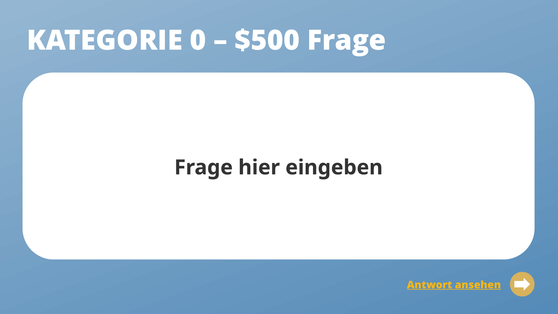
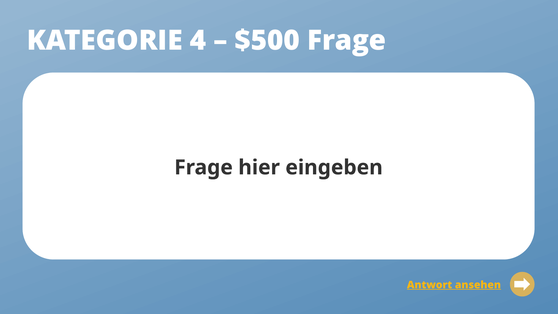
0: 0 -> 4 (198, 41)
